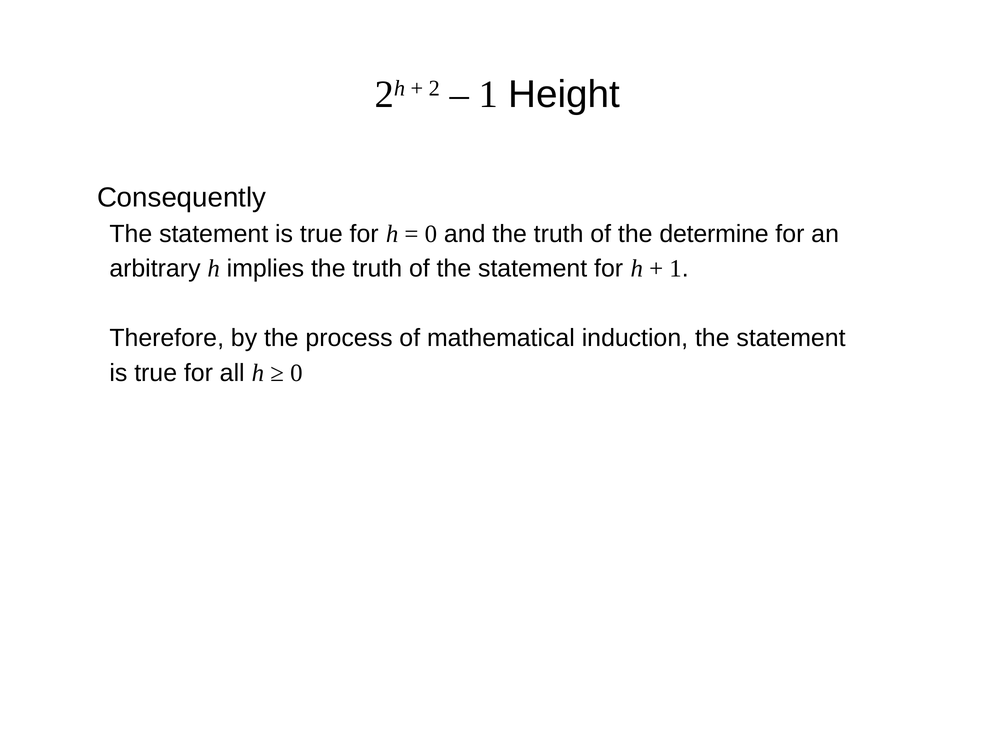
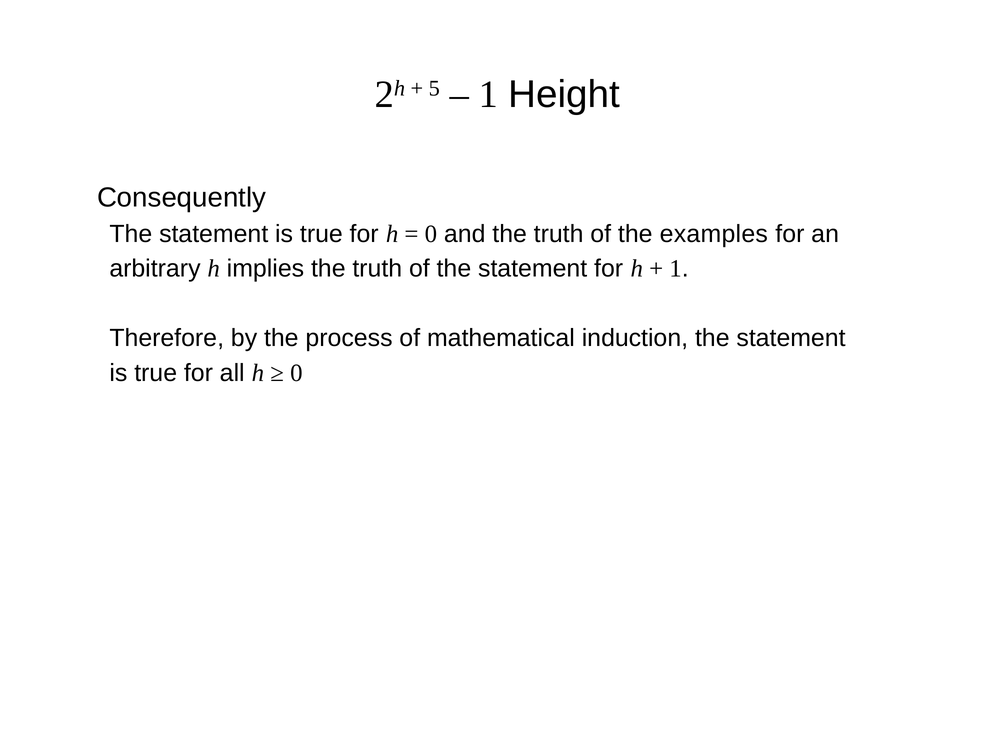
2: 2 -> 5 (434, 89)
determine: determine -> examples (714, 234)
